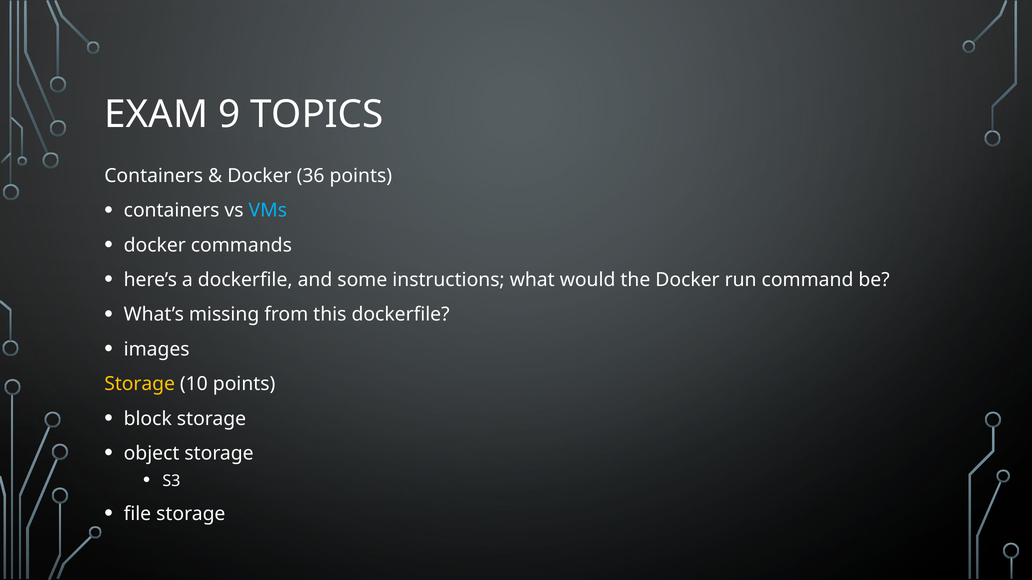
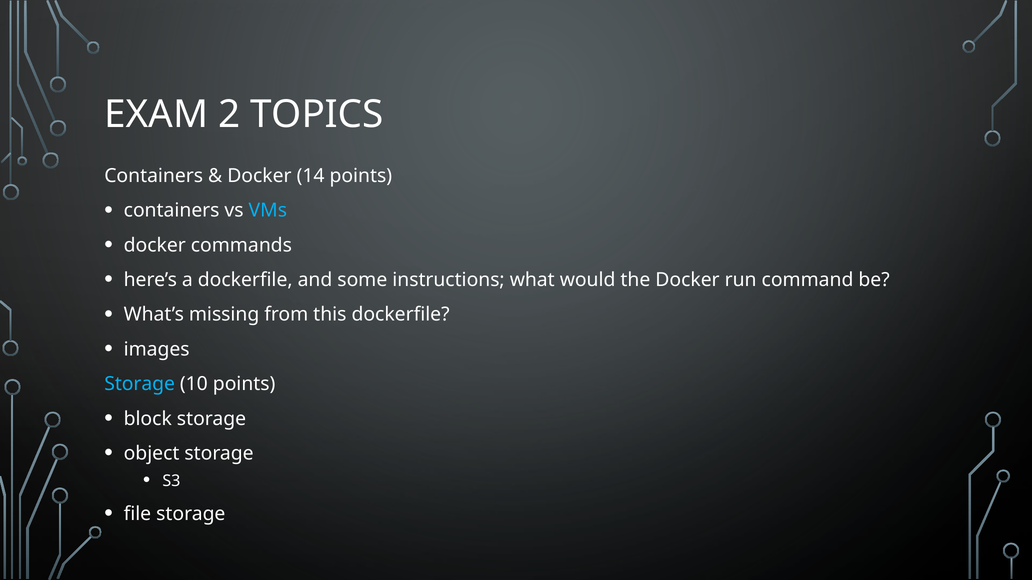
9: 9 -> 2 (229, 115)
36: 36 -> 14 (311, 176)
Storage colour: yellow -> light blue (140, 384)
